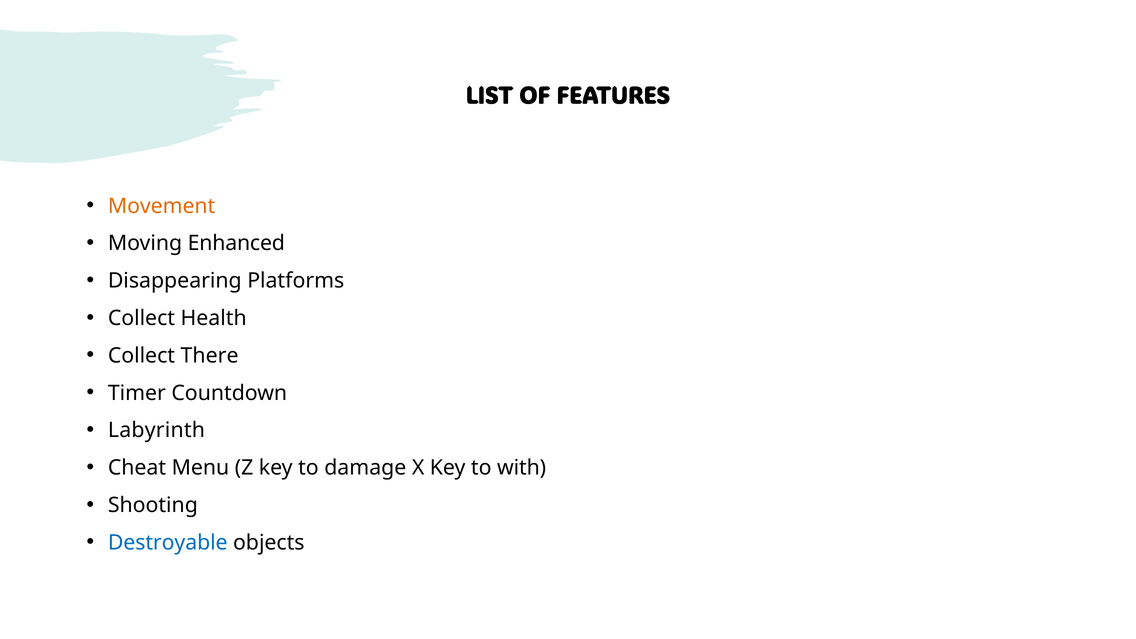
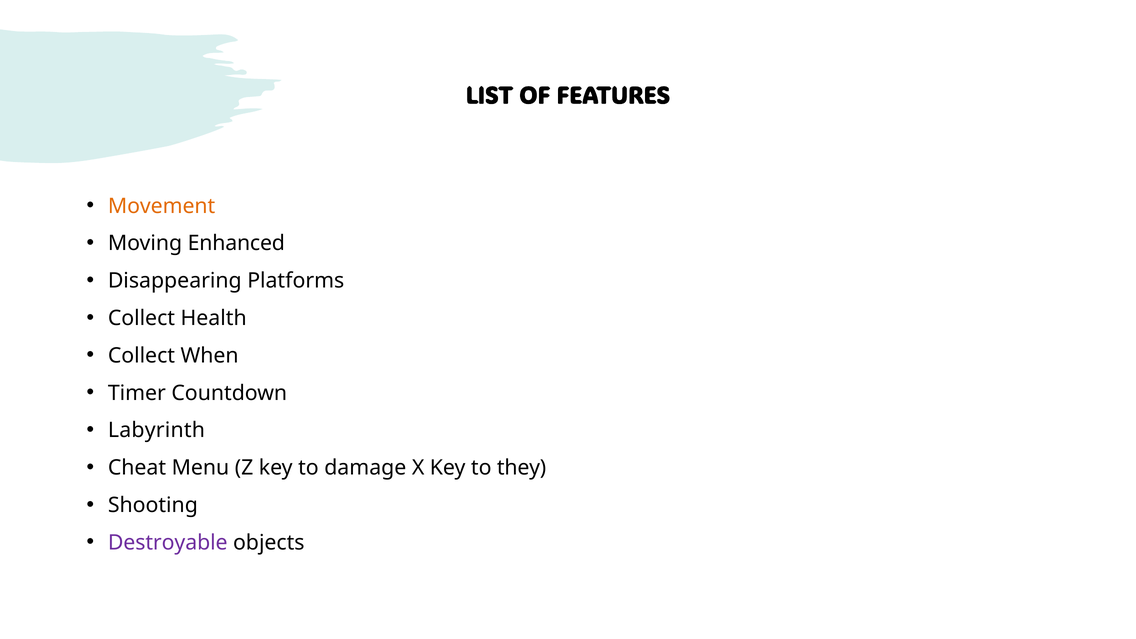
There: There -> When (210, 356)
with: with -> they (522, 468)
Destroyable colour: blue -> purple (168, 543)
